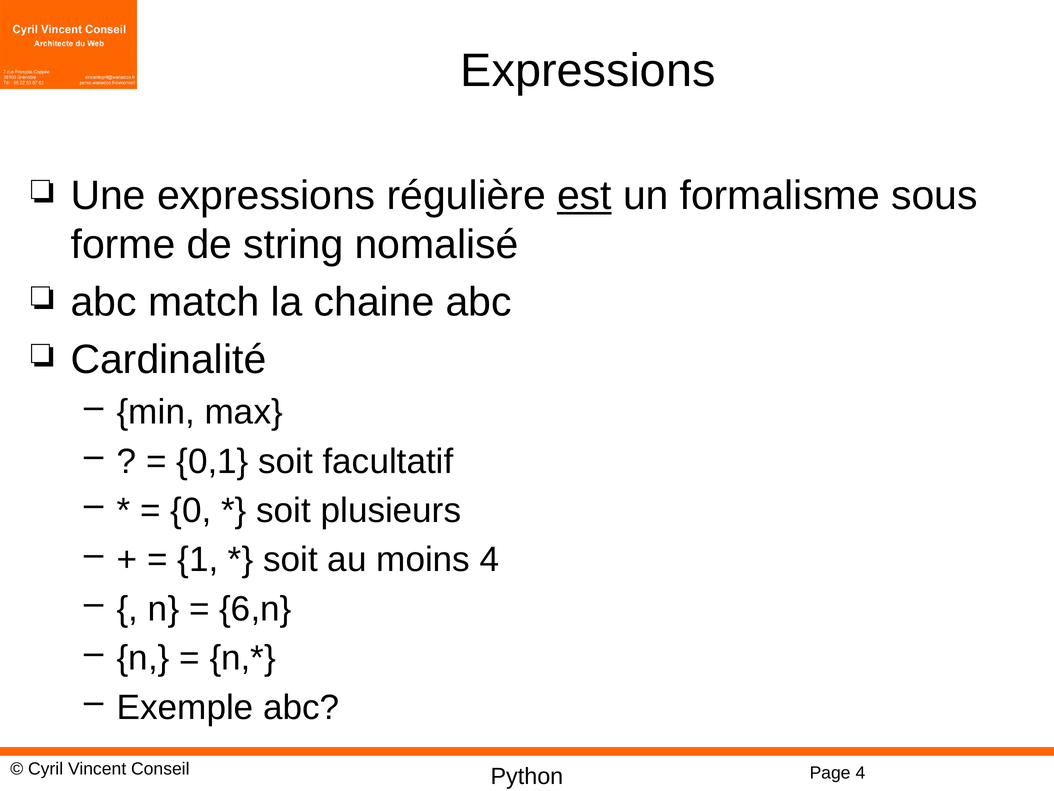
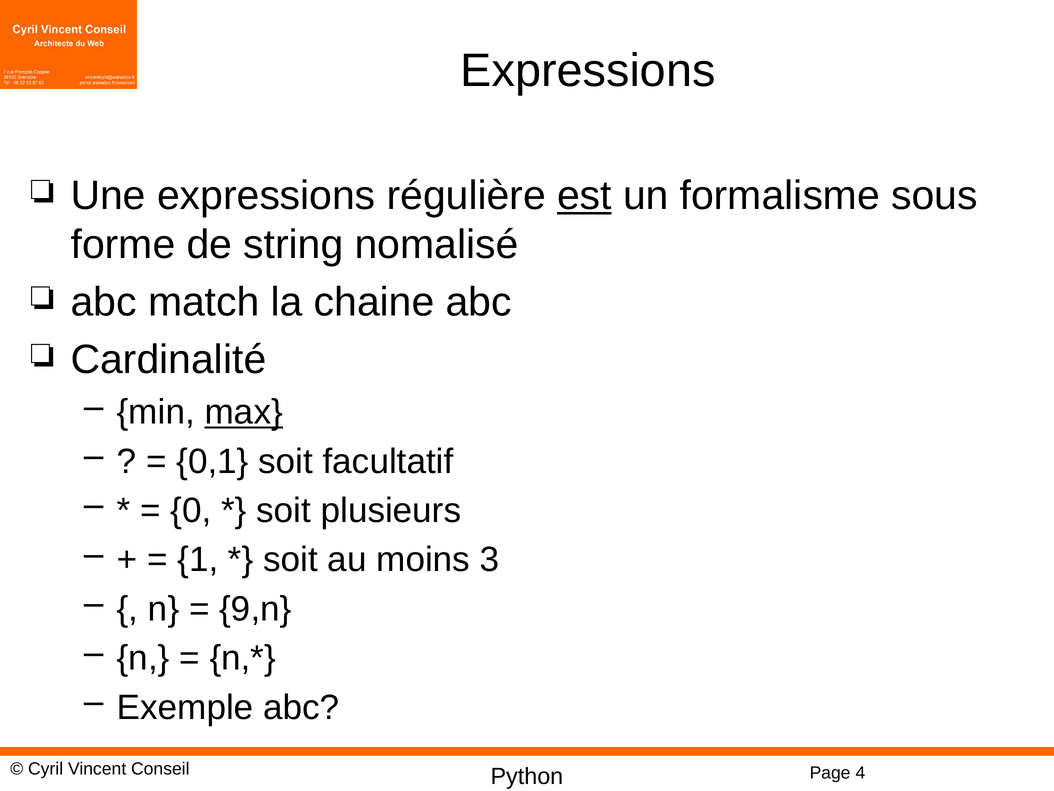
max underline: none -> present (244, 412)
moins 4: 4 -> 3 (489, 559)
6,n: 6,n -> 9,n (255, 609)
